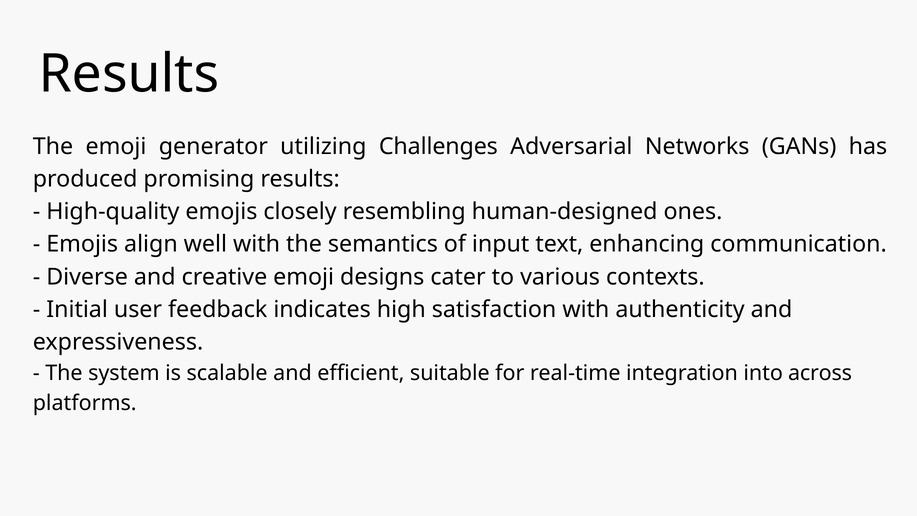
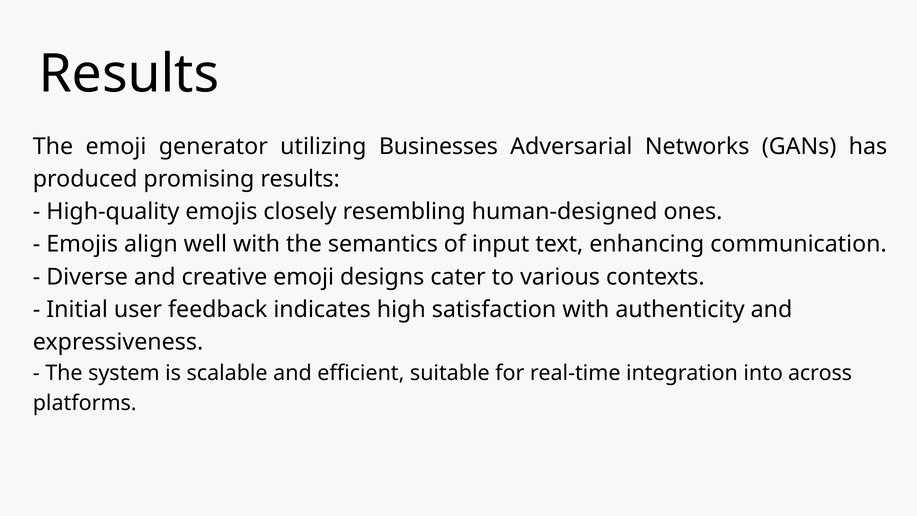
Challenges: Challenges -> Businesses (438, 146)
